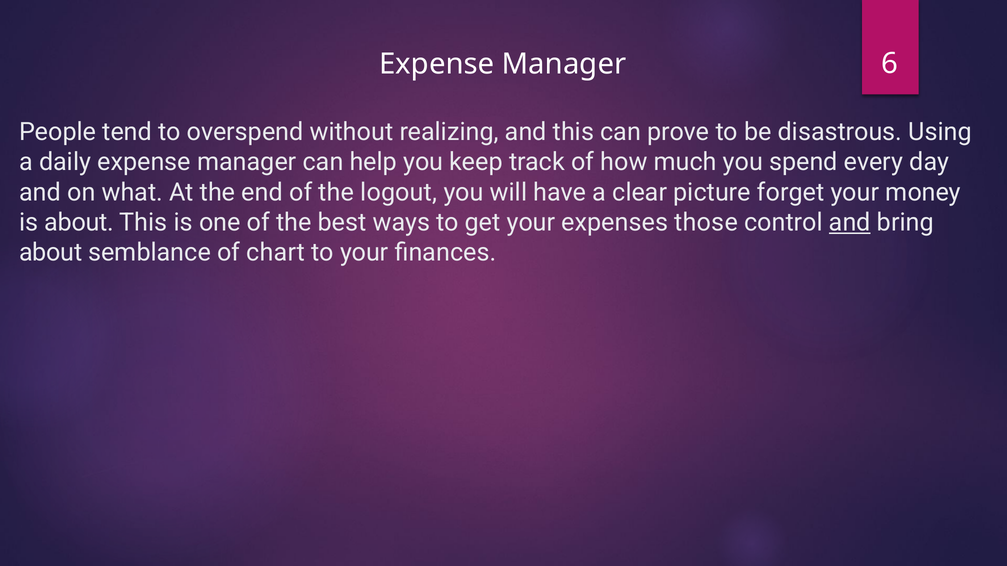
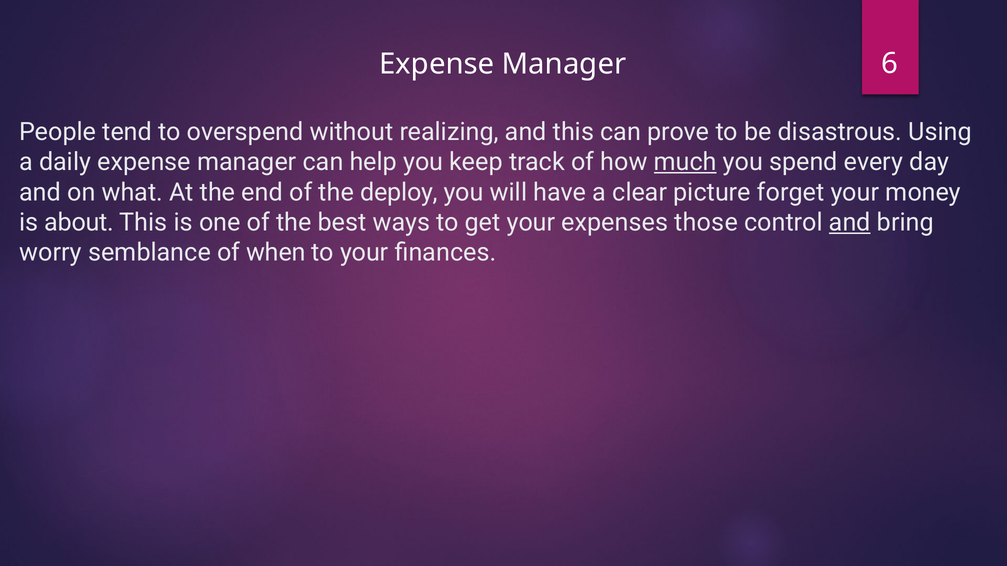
much underline: none -> present (685, 162)
logout: logout -> deploy (399, 192)
about: about -> worry (51, 253)
chart: chart -> when (276, 253)
